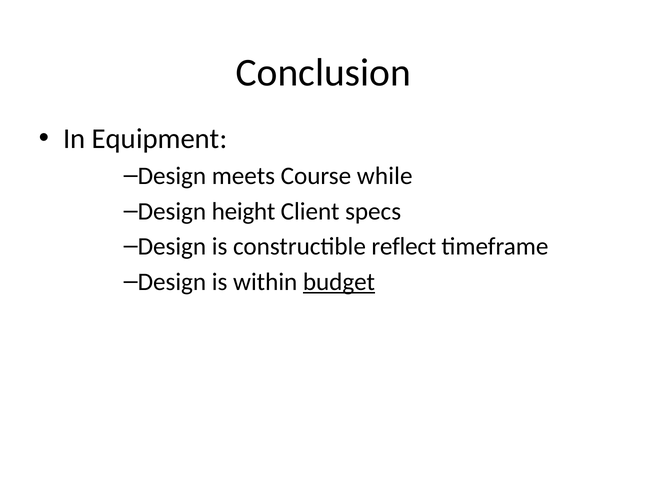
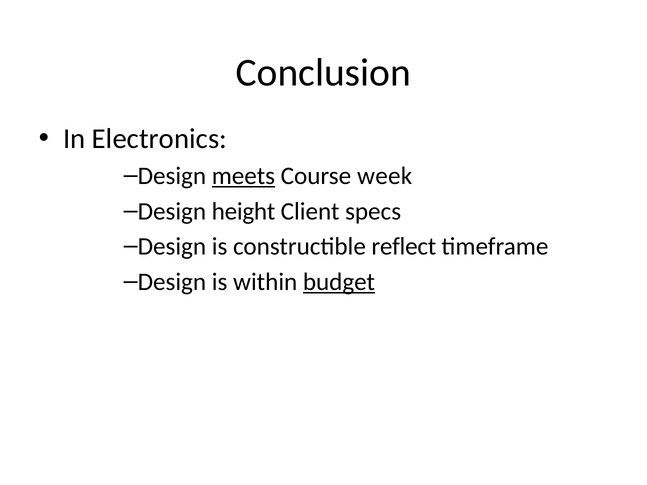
Equipment: Equipment -> Electronics (159, 139)
meets underline: none -> present (243, 176)
while: while -> week (385, 176)
